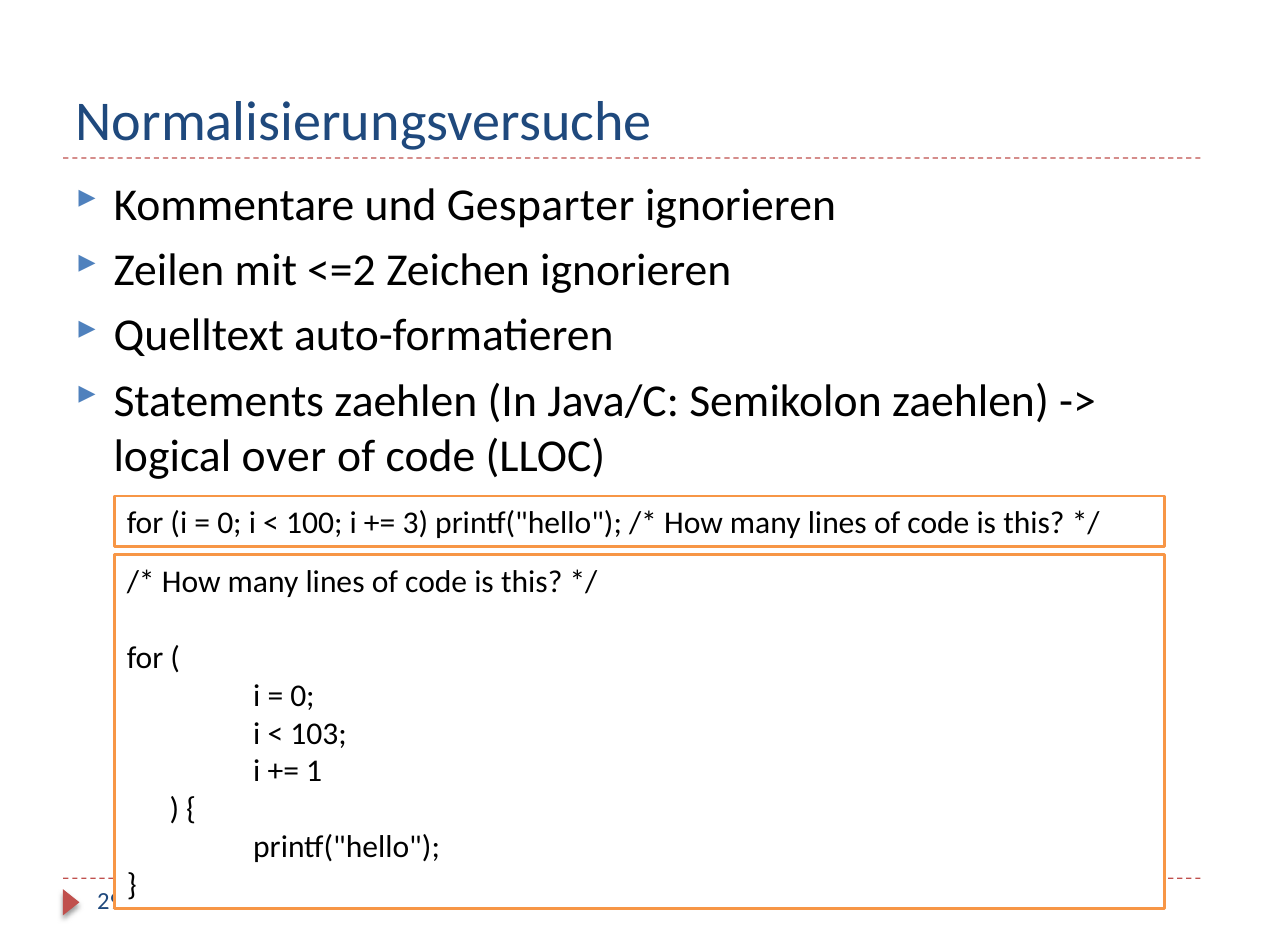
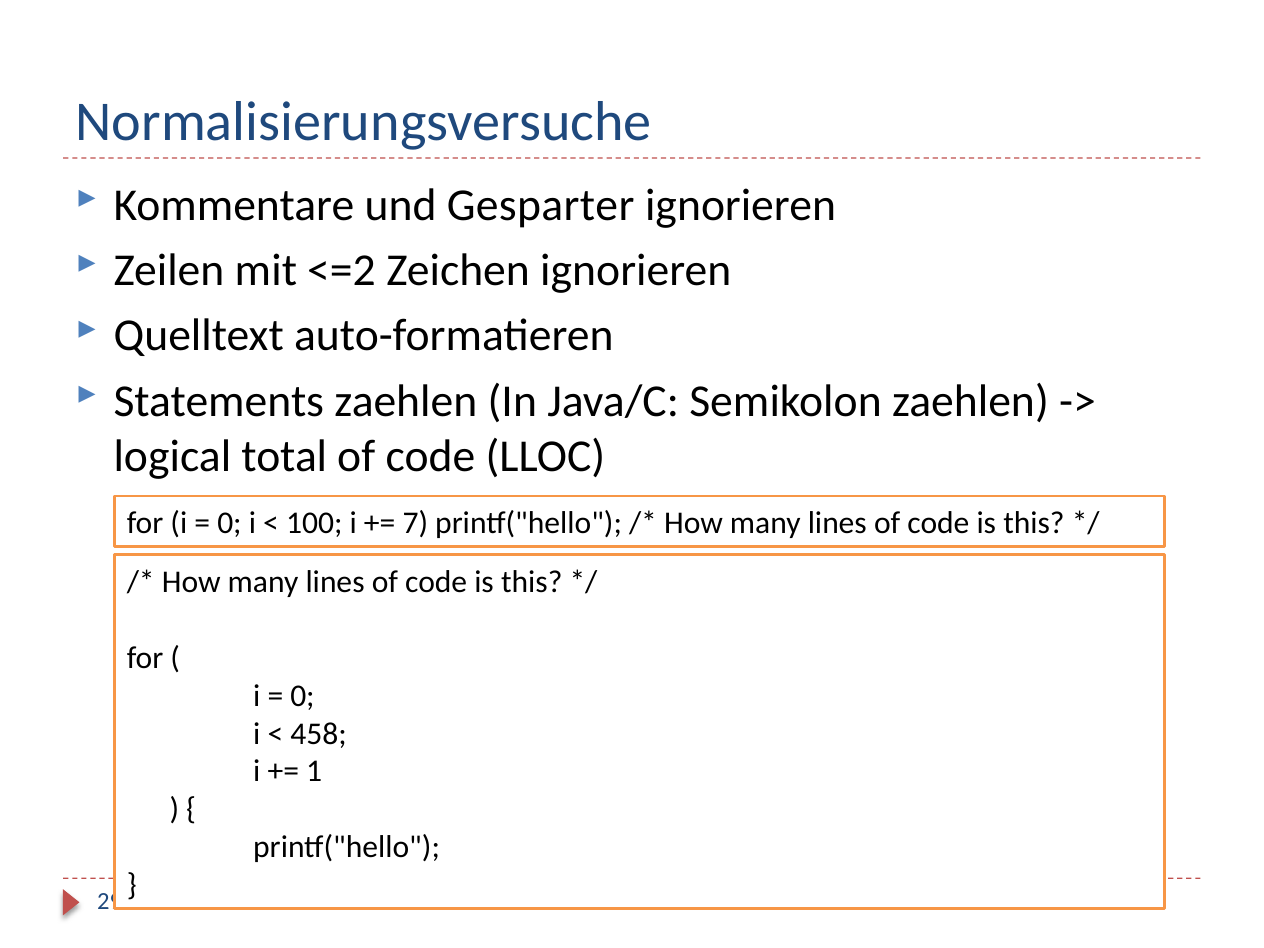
over: over -> total (284, 456)
3: 3 -> 7 (415, 523)
103: 103 -> 458 (319, 734)
